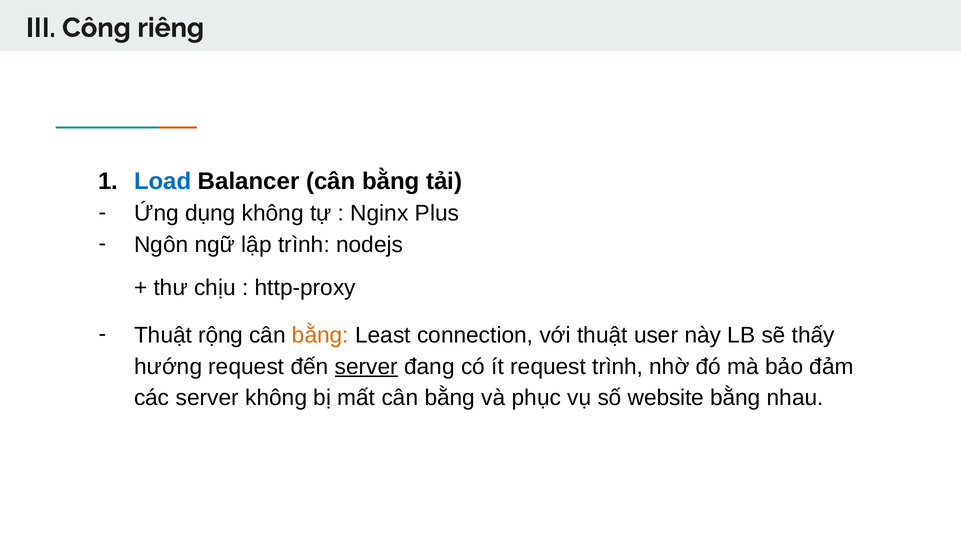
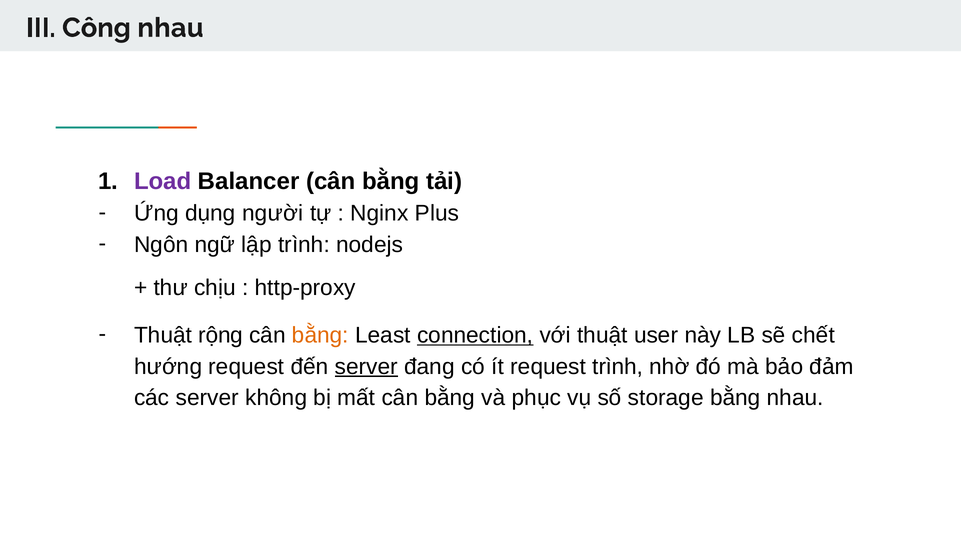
Công riêng: riêng -> nhau (171, 28)
Load colour: blue -> purple (163, 181)
dụng không: không -> người (273, 214)
connection underline: none -> present (475, 336)
thấy: thấy -> chết (813, 336)
website: website -> storage (666, 398)
